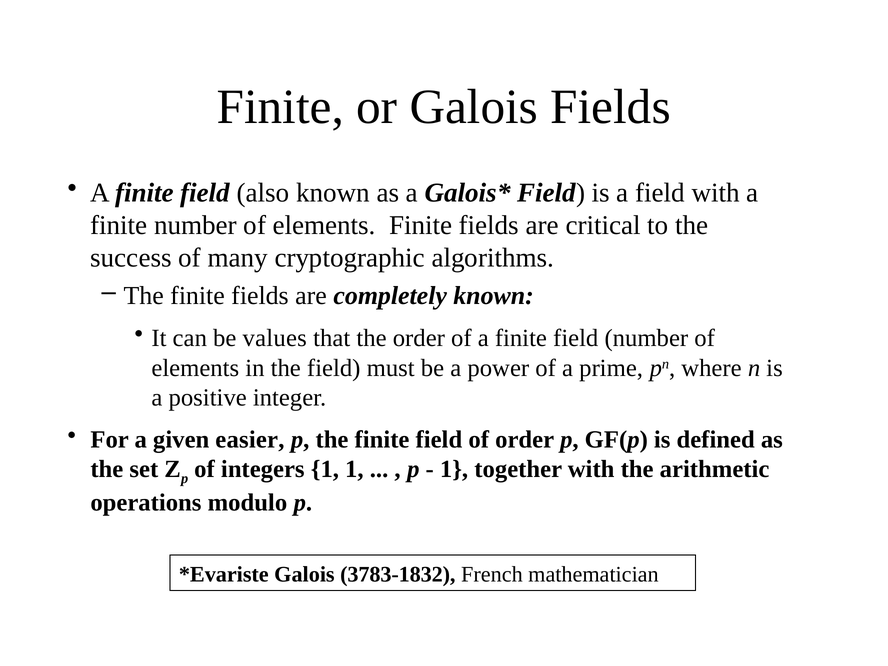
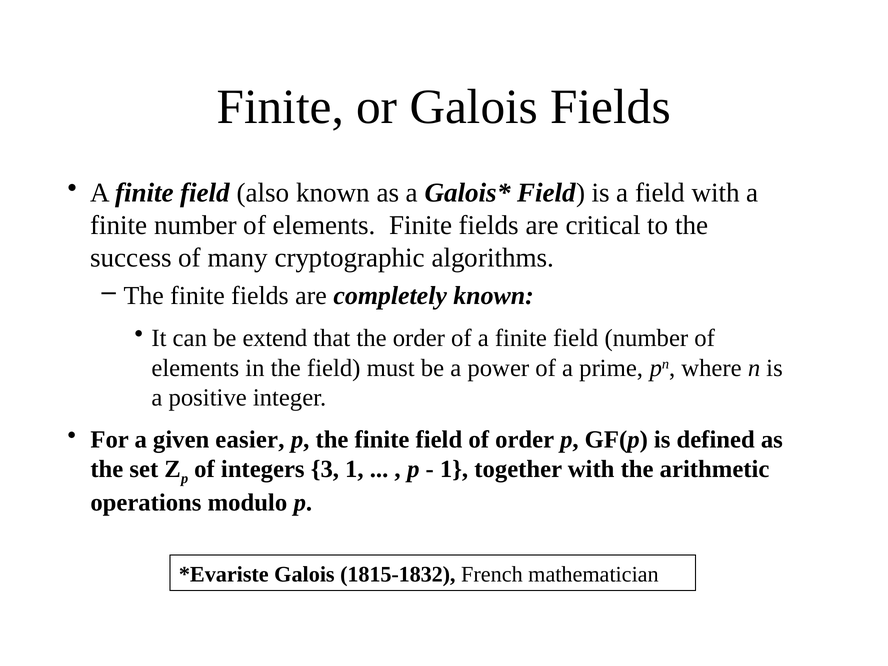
values: values -> extend (275, 338)
integers 1: 1 -> 3 (325, 469)
3783-1832: 3783-1832 -> 1815-1832 (398, 574)
